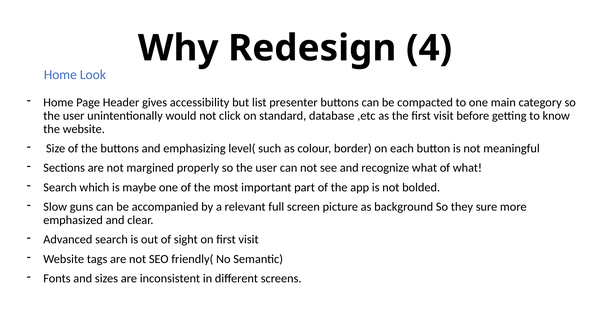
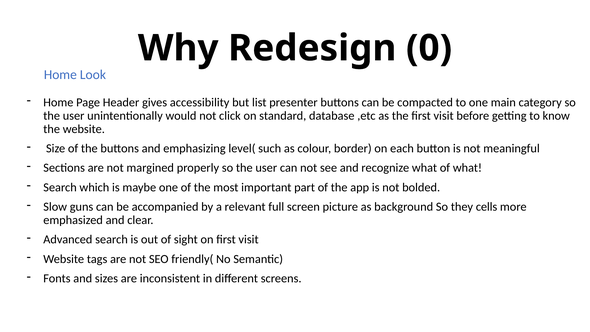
4: 4 -> 0 (429, 48)
sure: sure -> cells (487, 207)
